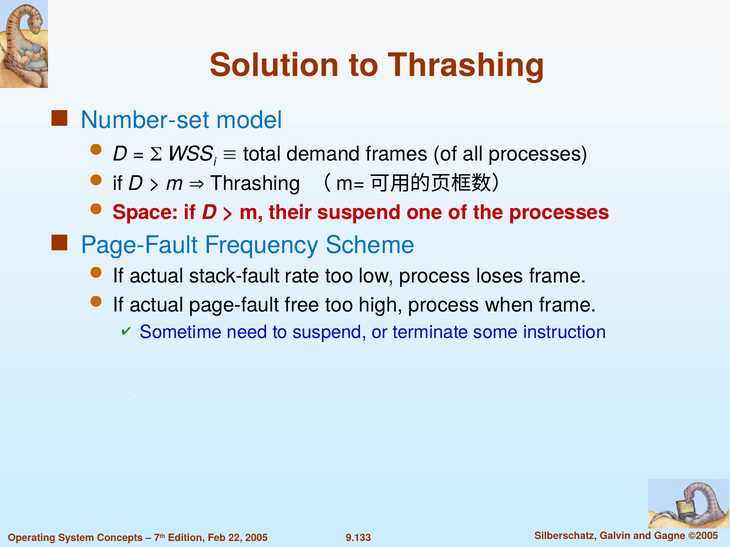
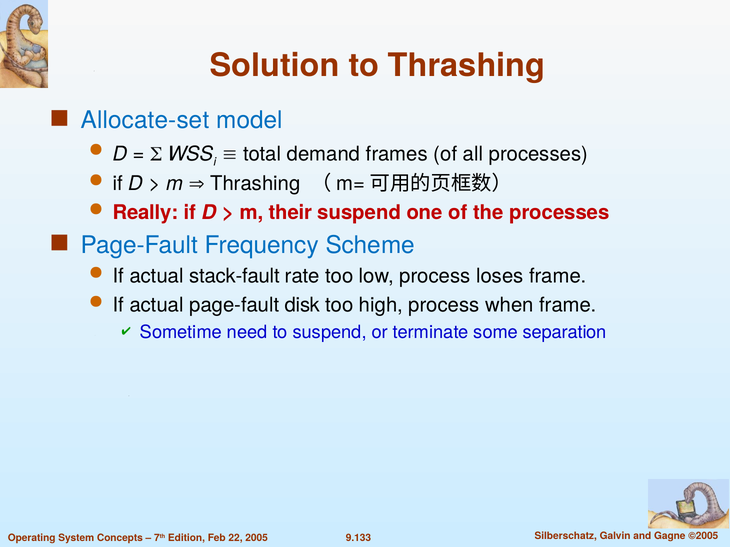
Number-set: Number-set -> Allocate-set (145, 120)
Space: Space -> Really (146, 213)
free: free -> disk (302, 305)
instruction: instruction -> separation (565, 333)
